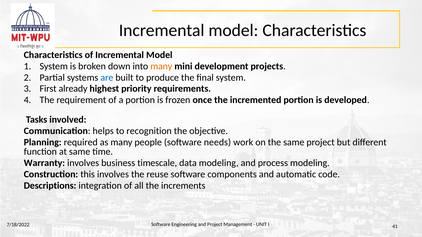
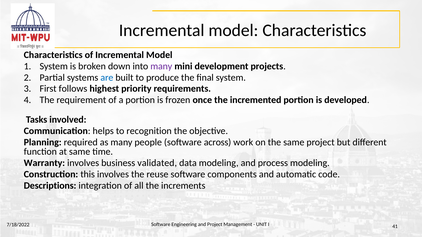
many colour: orange -> purple (161, 66)
already: already -> follows (73, 89)
needs: needs -> across (218, 142)
timescale: timescale -> validated (157, 163)
